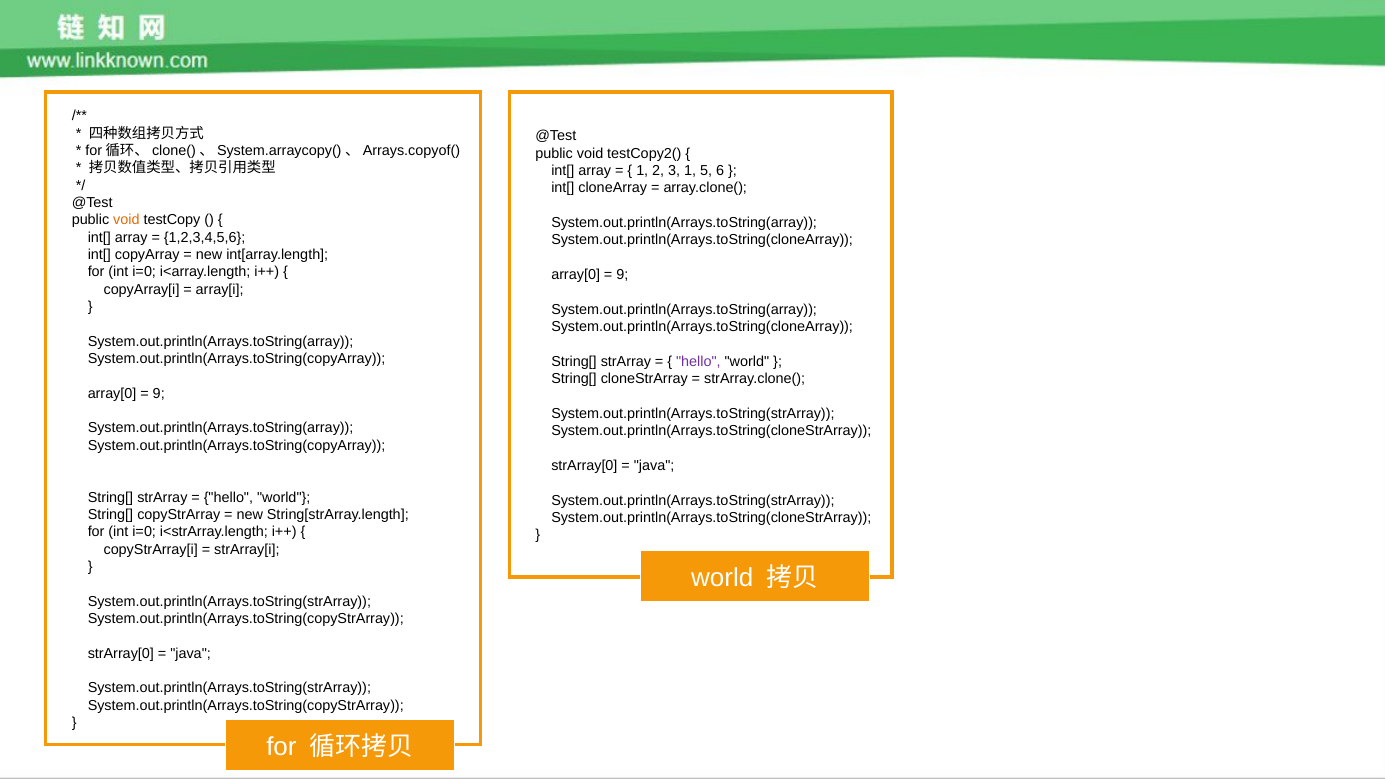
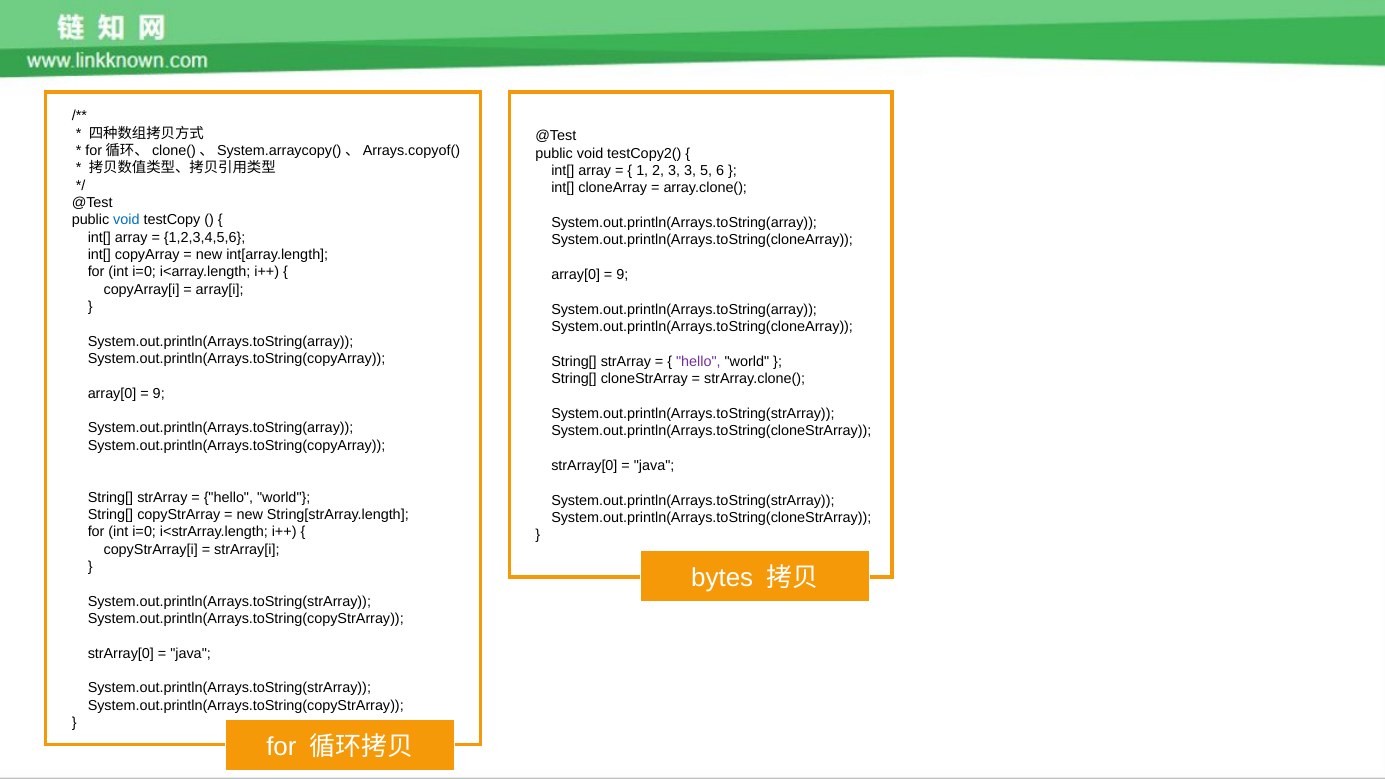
3 1: 1 -> 3 (690, 171)
void colour: orange -> blue (126, 220)
world: world -> bytes (722, 578)
